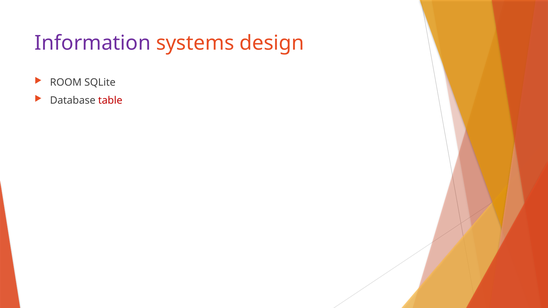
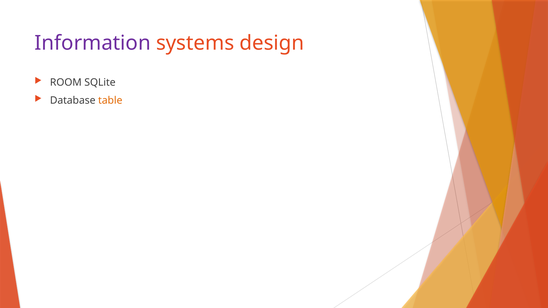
table colour: red -> orange (110, 101)
